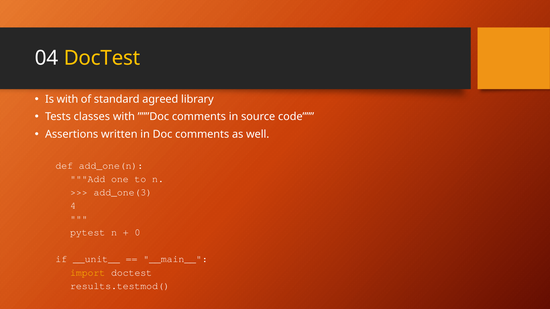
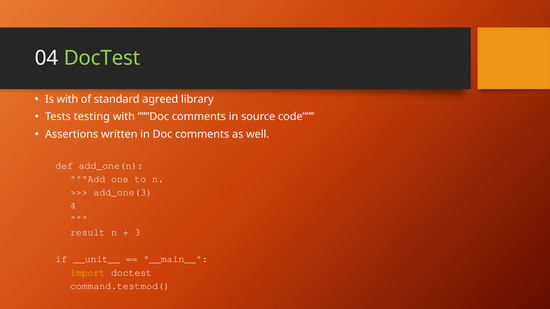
DocTest colour: yellow -> light green (102, 58)
classes: classes -> testing (92, 117)
pytest: pytest -> result (88, 233)
0: 0 -> 3 (137, 233)
results.testmod(: results.testmod( -> command.testmod( (120, 286)
